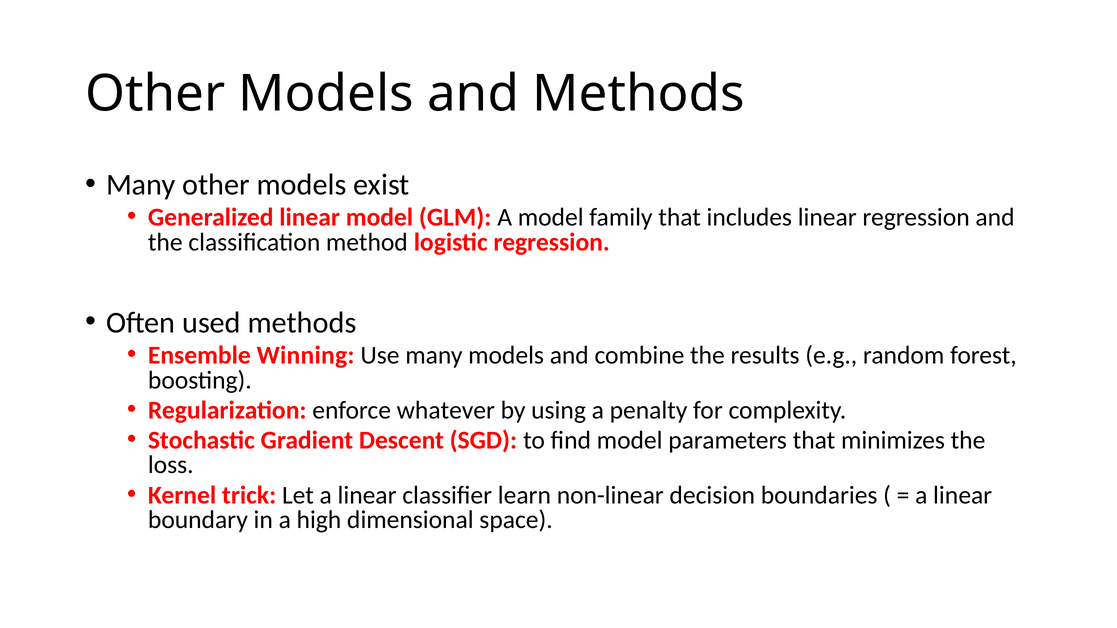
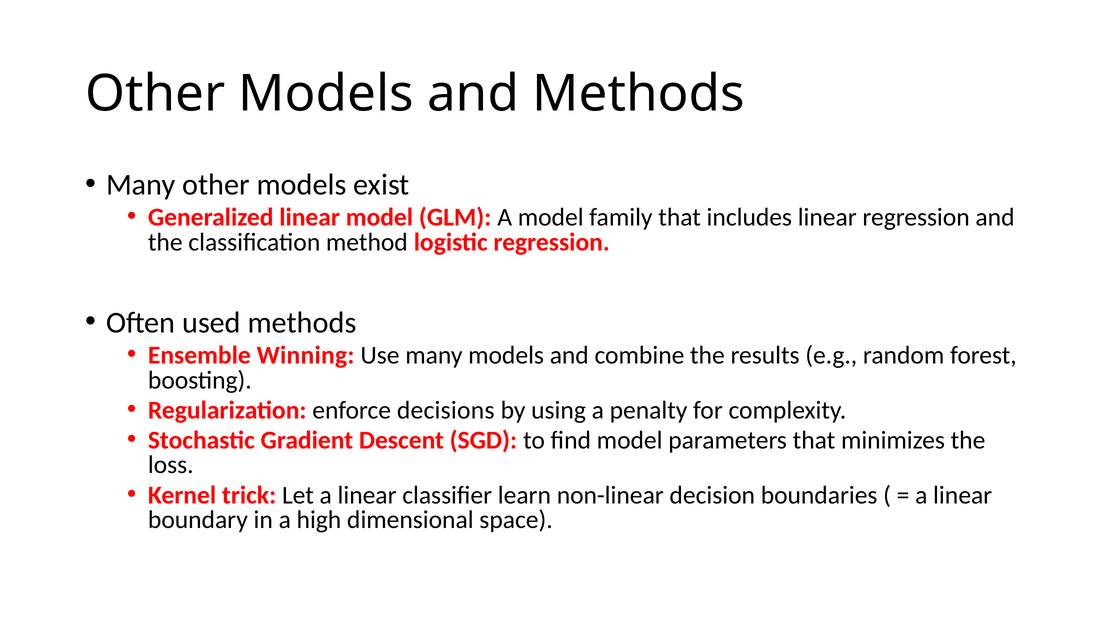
whatever: whatever -> decisions (446, 410)
